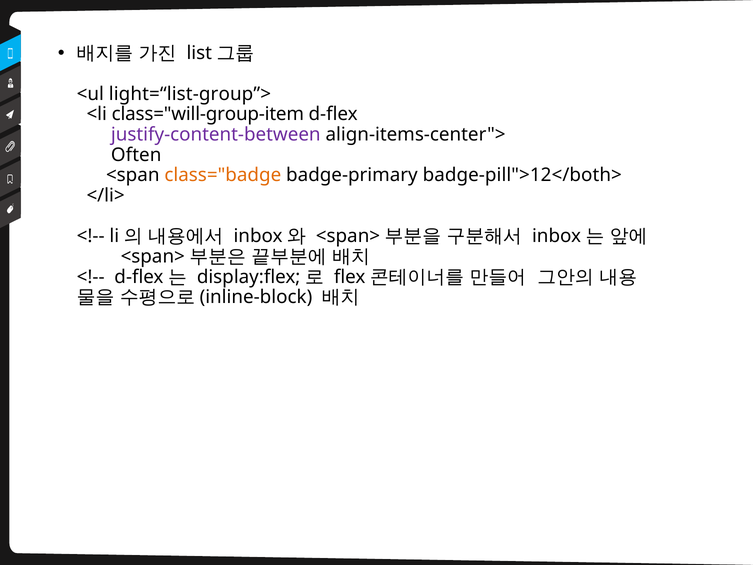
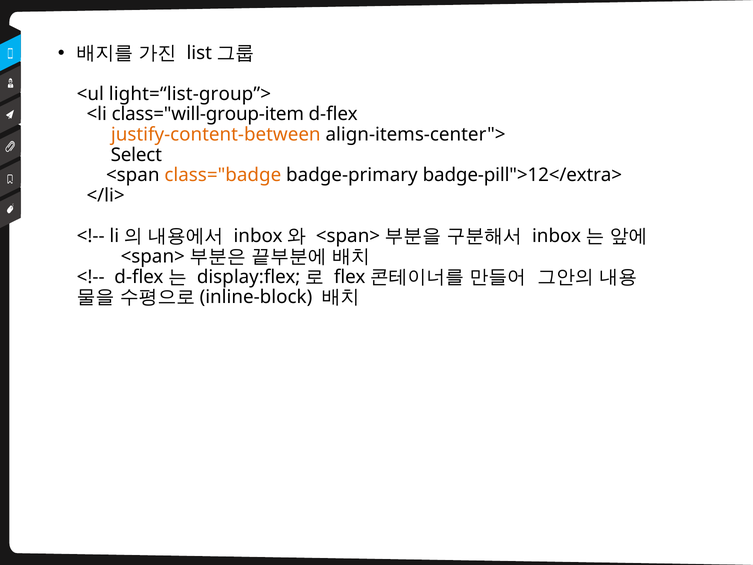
justify-content-between colour: purple -> orange (216, 134)
Often: Often -> Select (136, 155)
badge-pill">12</both>: badge-pill">12</both> -> badge-pill">12</extra> (522, 175)
